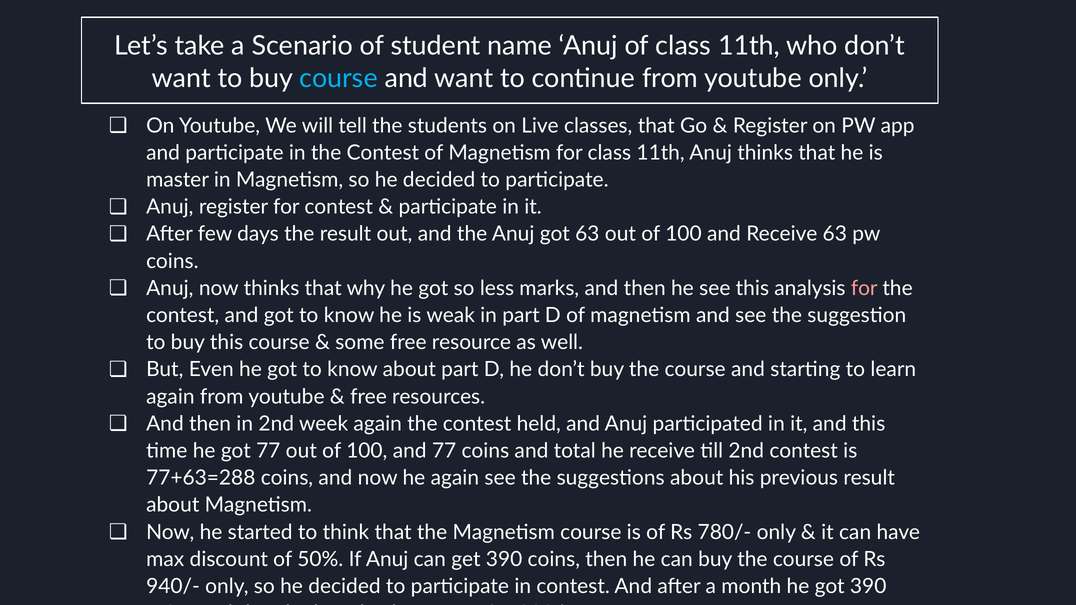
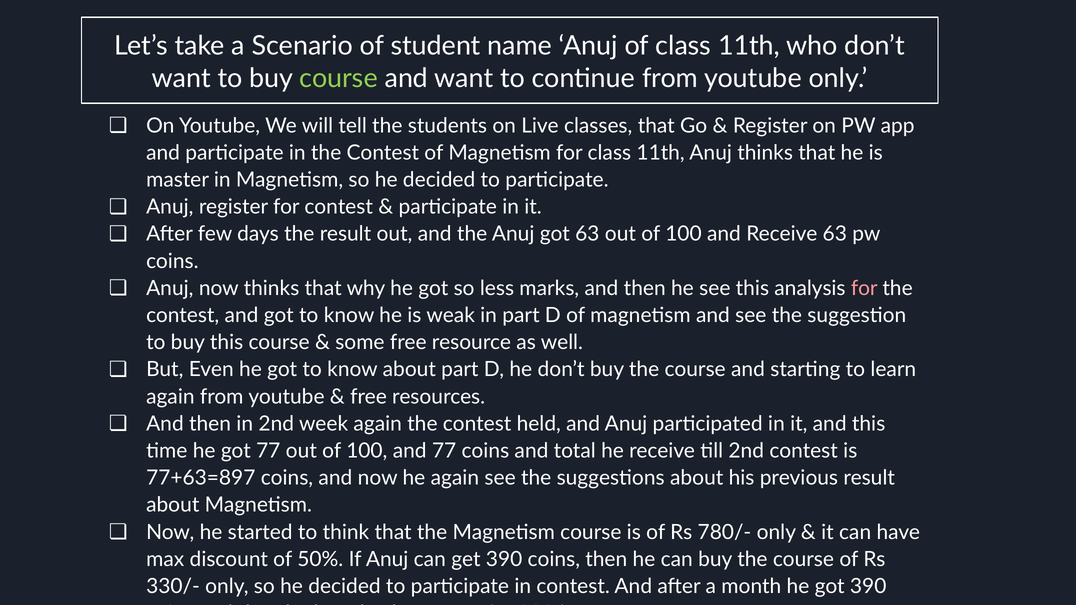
course colour: light blue -> light green (339, 78)
77+63=288: 77+63=288 -> 77+63=897 (201, 478)
940/-: 940/- -> 330/- (173, 587)
